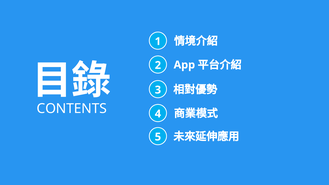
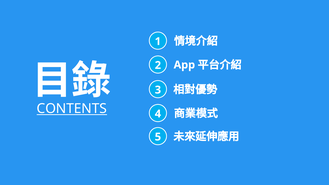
CONTENTS underline: none -> present (72, 109)
